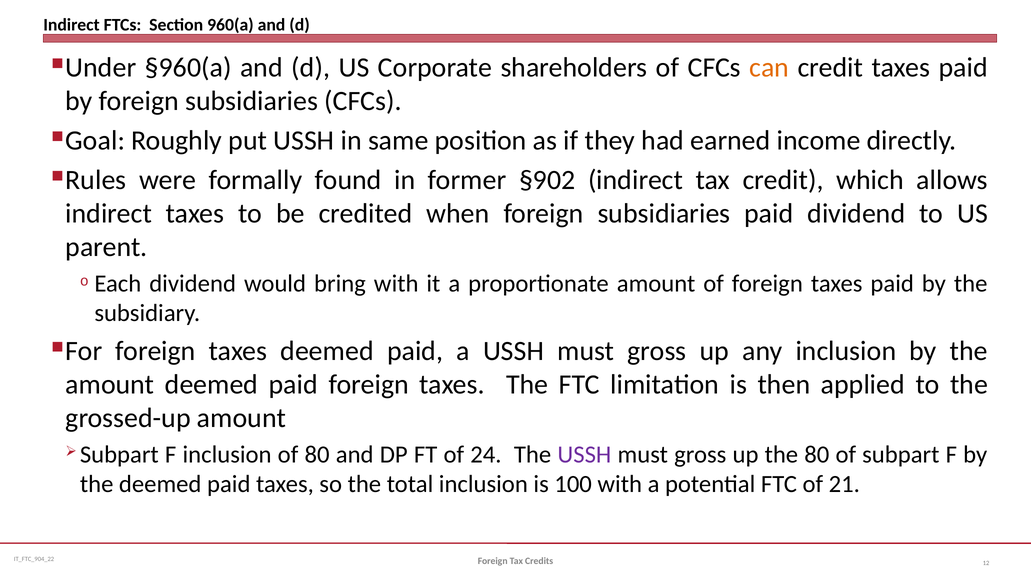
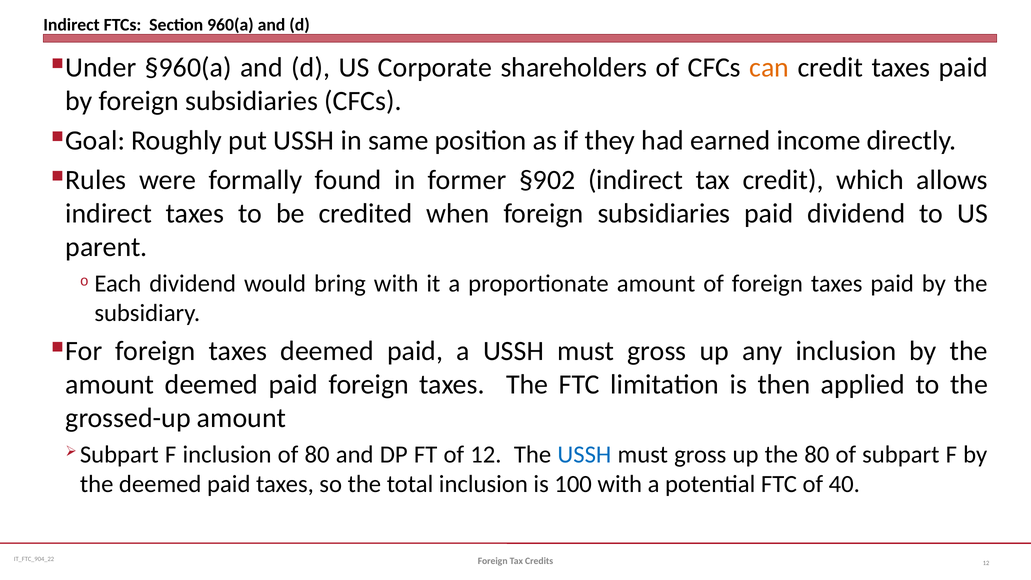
of 24: 24 -> 12 (486, 454)
USSH colour: purple -> blue (584, 454)
21: 21 -> 40 (844, 484)
